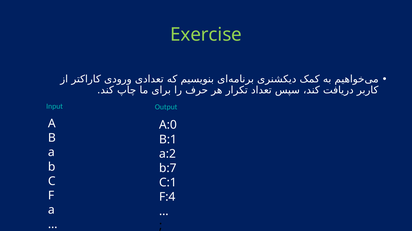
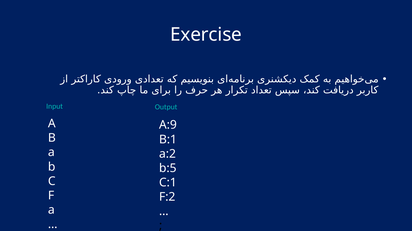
Exercise colour: light green -> white (206, 35)
A:0: A:0 -> A:9 (168, 125)
b:7: b:7 -> b:5 (168, 169)
F:4: F:4 -> F:2 (167, 198)
